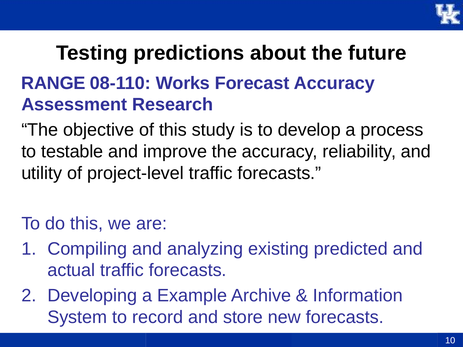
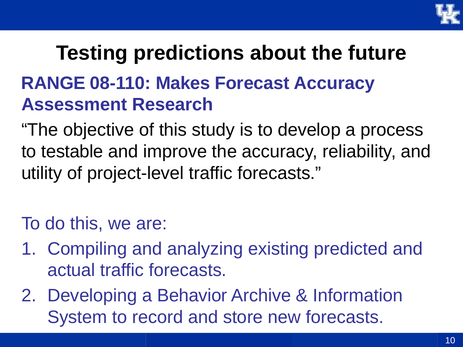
Works: Works -> Makes (183, 83)
Example: Example -> Behavior (192, 296)
